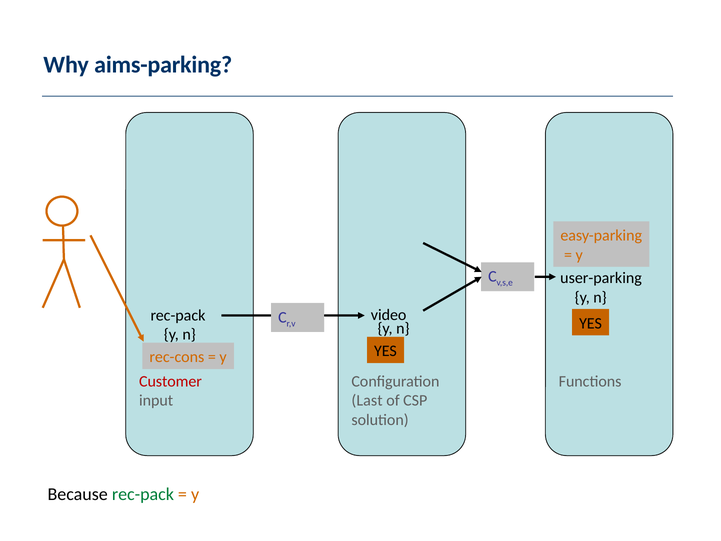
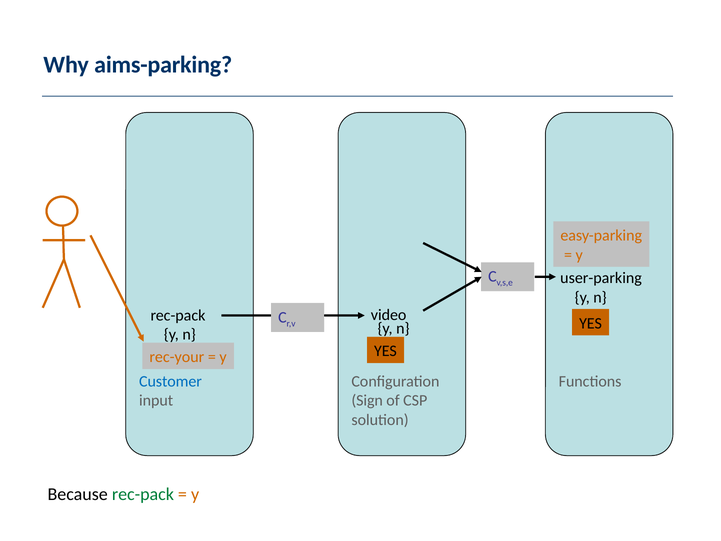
rec-cons: rec-cons -> rec-your (177, 357)
Customer colour: red -> blue (170, 381)
Last: Last -> Sign (367, 400)
